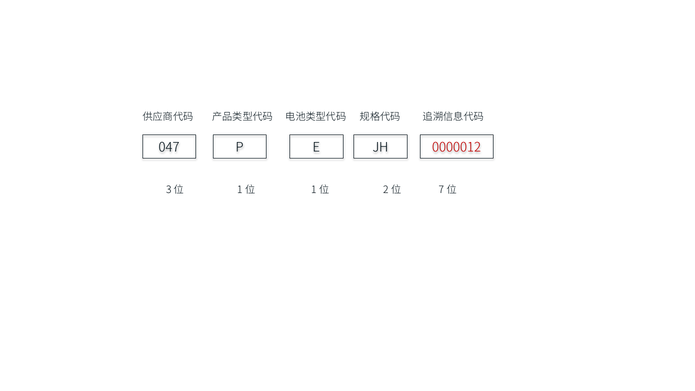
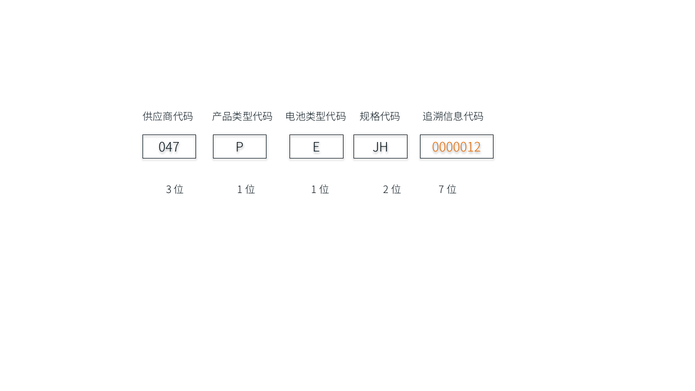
0000012 colour: red -> orange (457, 147)
